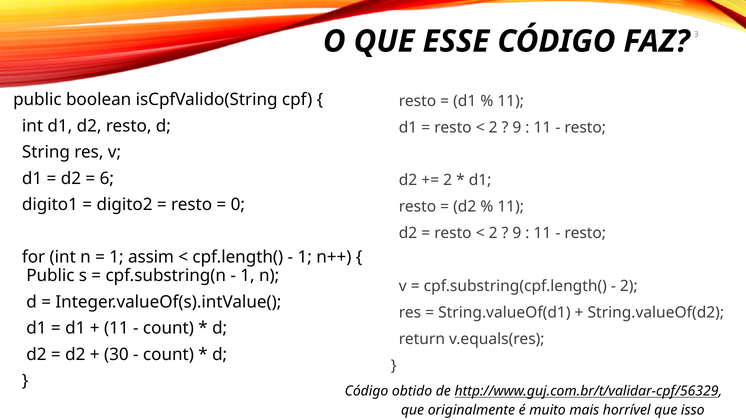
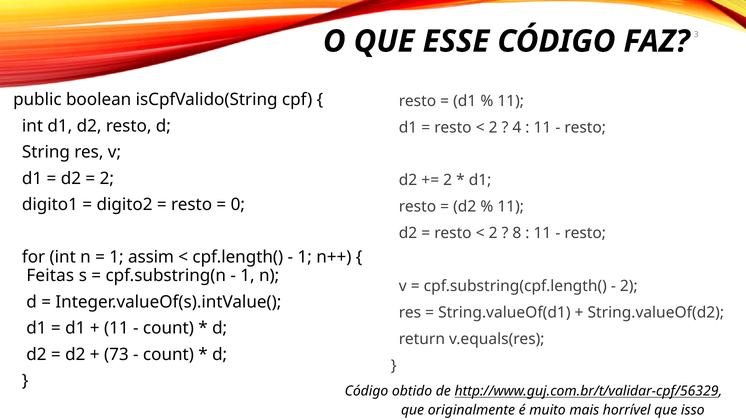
9: 9 -> 4 (517, 127)
6: 6 -> 2 (107, 178)
9: 9 -> 8 (517, 233)
Public: Public -> Feitas (50, 275)
30: 30 -> 73 (116, 354)
